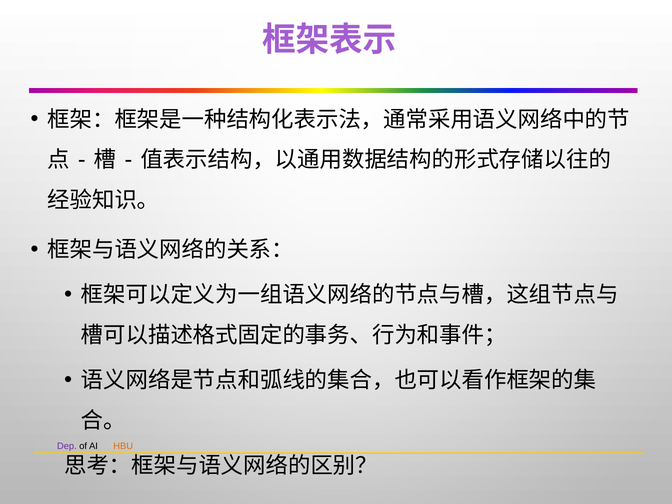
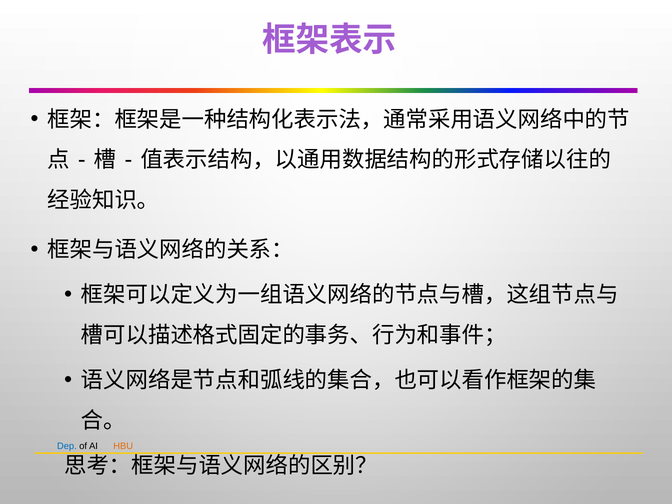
Dep colour: purple -> blue (67, 446)
